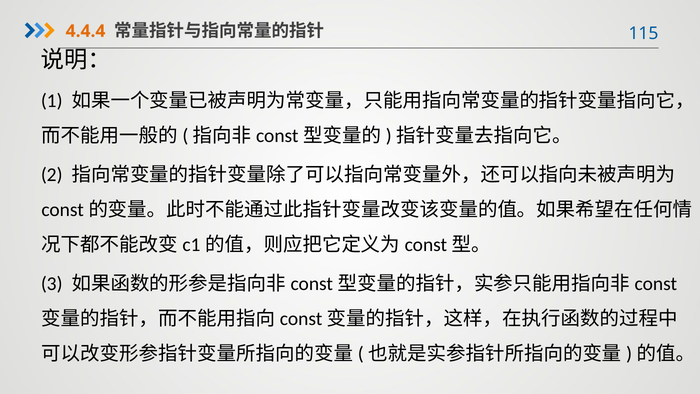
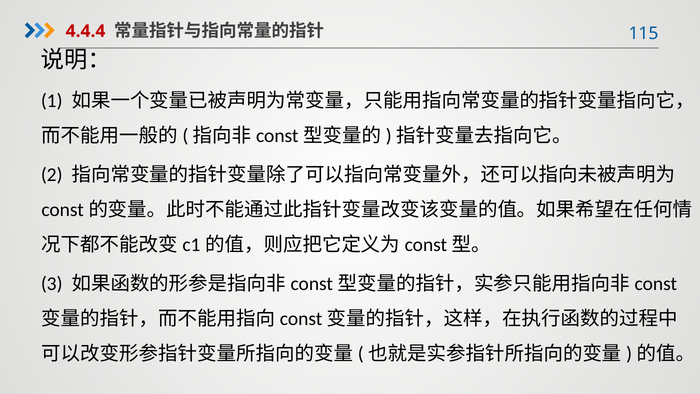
4.4.4 colour: orange -> red (86, 31)
